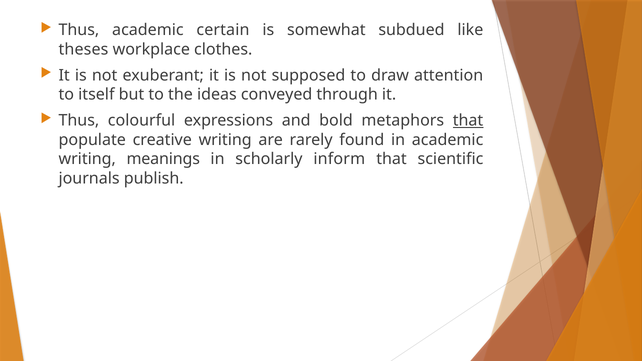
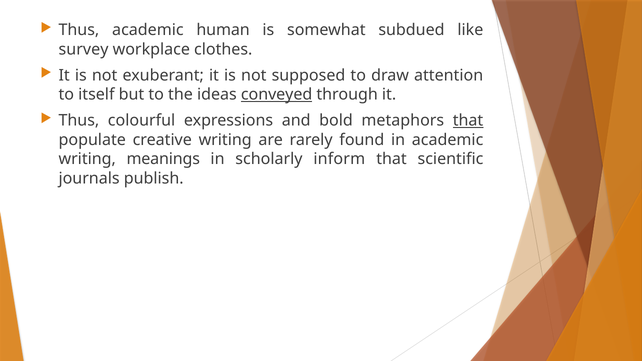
certain: certain -> human (223, 30)
theses: theses -> survey (83, 49)
conveyed underline: none -> present (277, 95)
